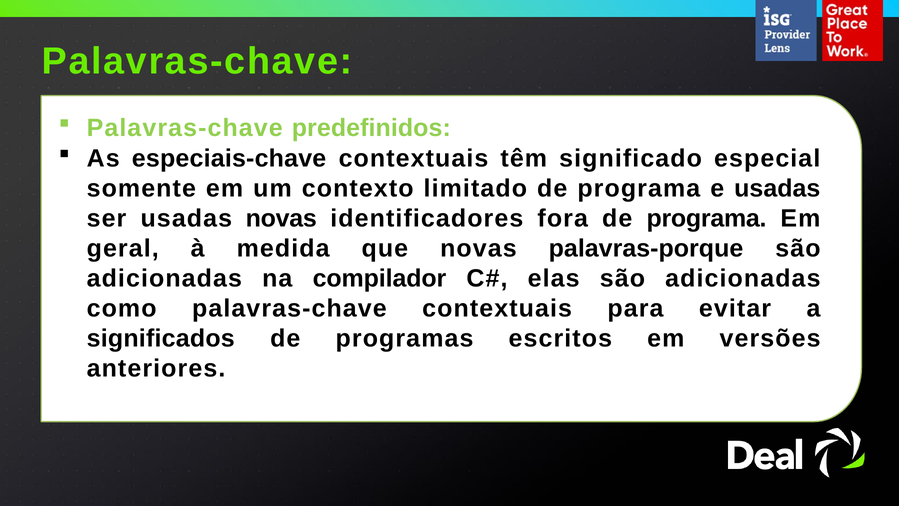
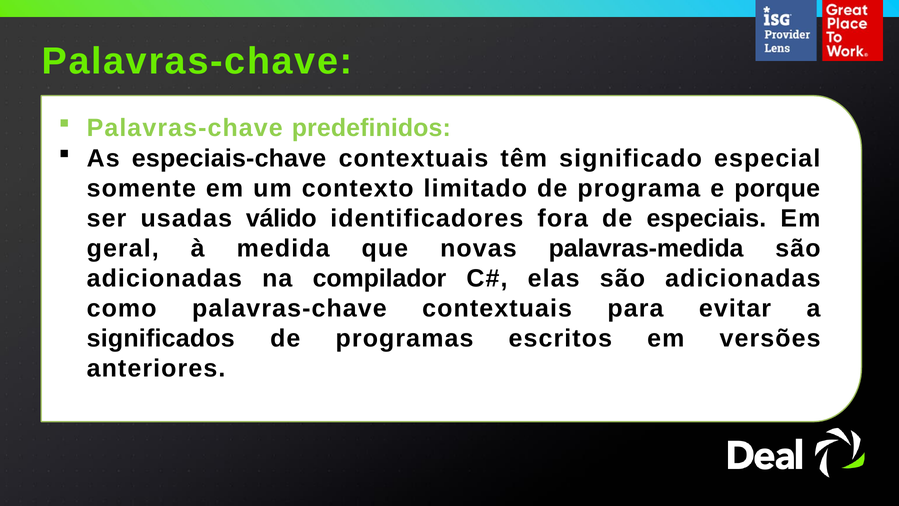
e usadas: usadas -> porque (777, 188)
usadas novas: novas -> válido (281, 218)
fora de programa: programa -> especiais (706, 218)
palavras-porque: palavras-porque -> palavras-medida (646, 248)
